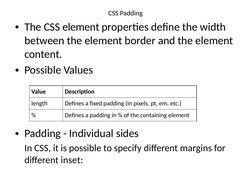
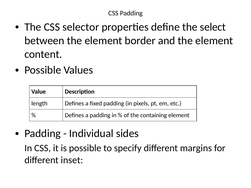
CSS element: element -> selector (81, 27)
width: width -> select (213, 27)
